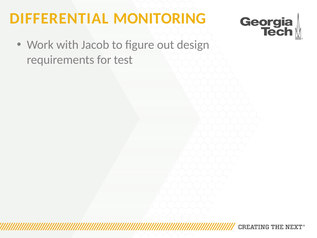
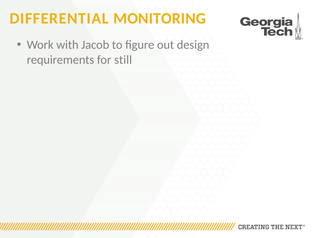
test: test -> still (123, 60)
